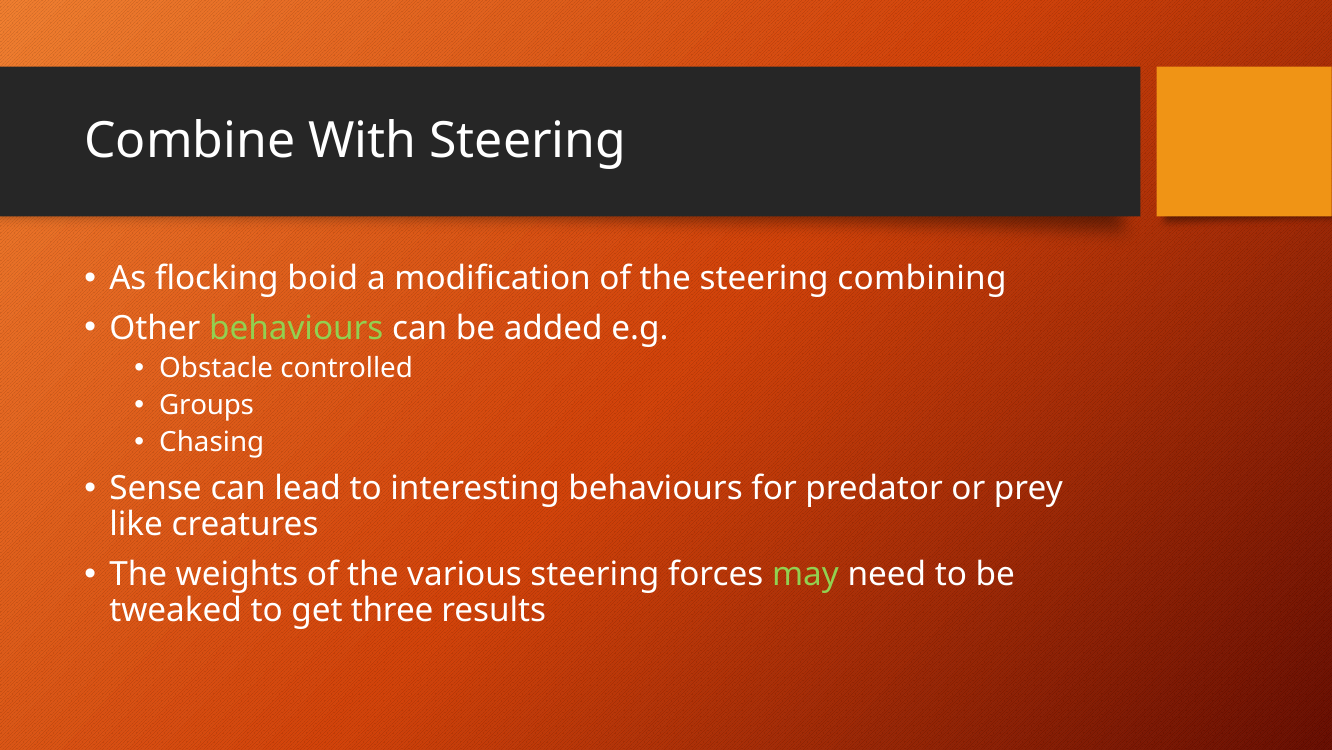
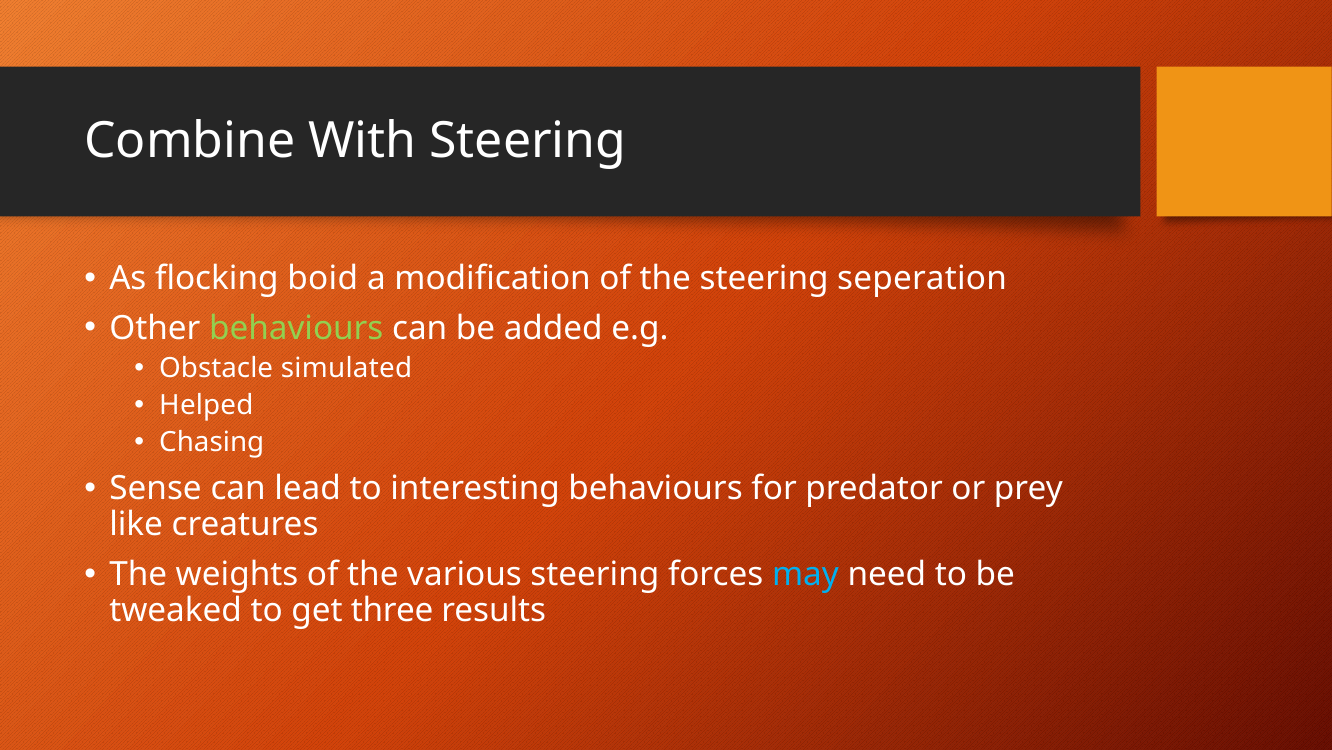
combining: combining -> seperation (922, 278)
controlled: controlled -> simulated (346, 368)
Groups: Groups -> Helped (206, 405)
may colour: light green -> light blue (806, 574)
